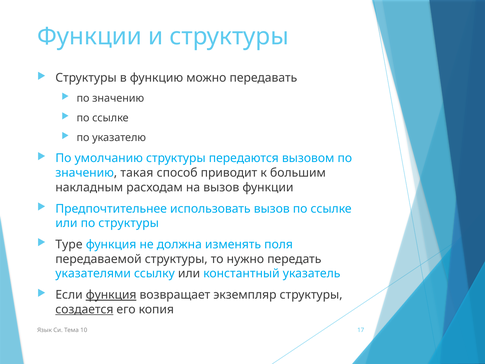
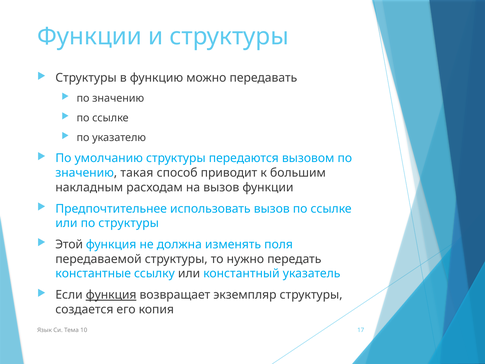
Type: Type -> Этой (69, 244)
указателями: указателями -> константные (93, 273)
создается underline: present -> none (84, 309)
